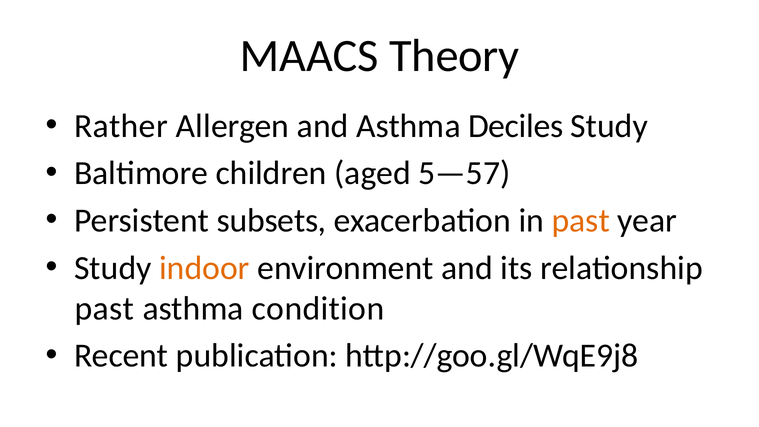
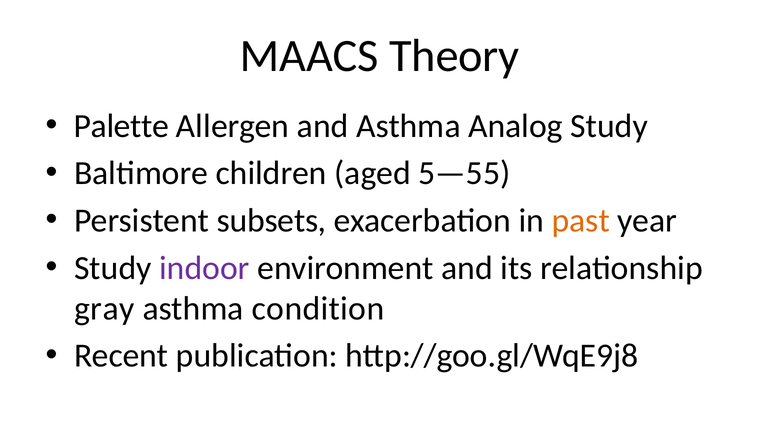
Rather: Rather -> Palette (121, 126)
Deciles: Deciles -> Analog (515, 126)
5—57: 5—57 -> 5—55 (464, 173)
indoor colour: orange -> purple (204, 268)
past: past -> gray (104, 308)
